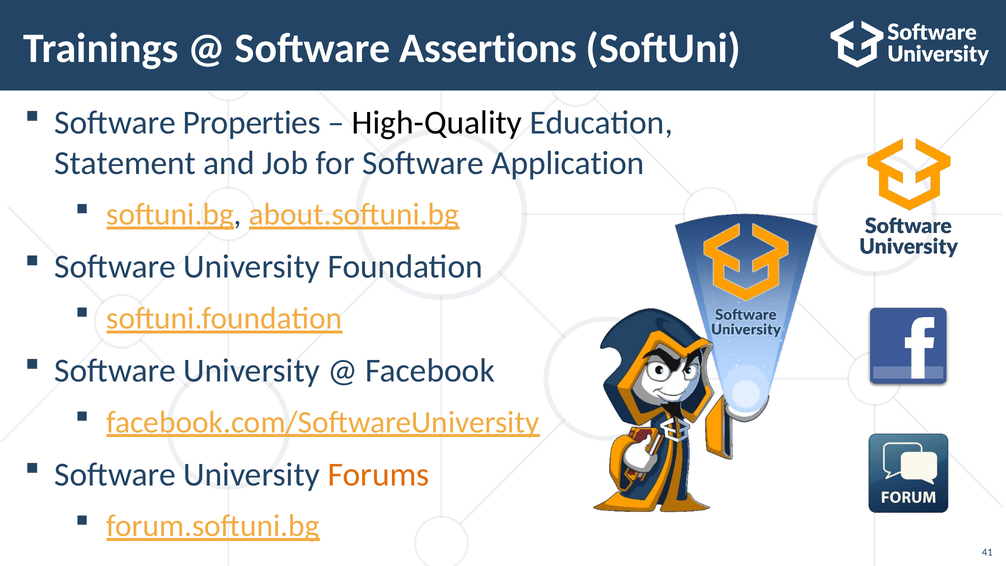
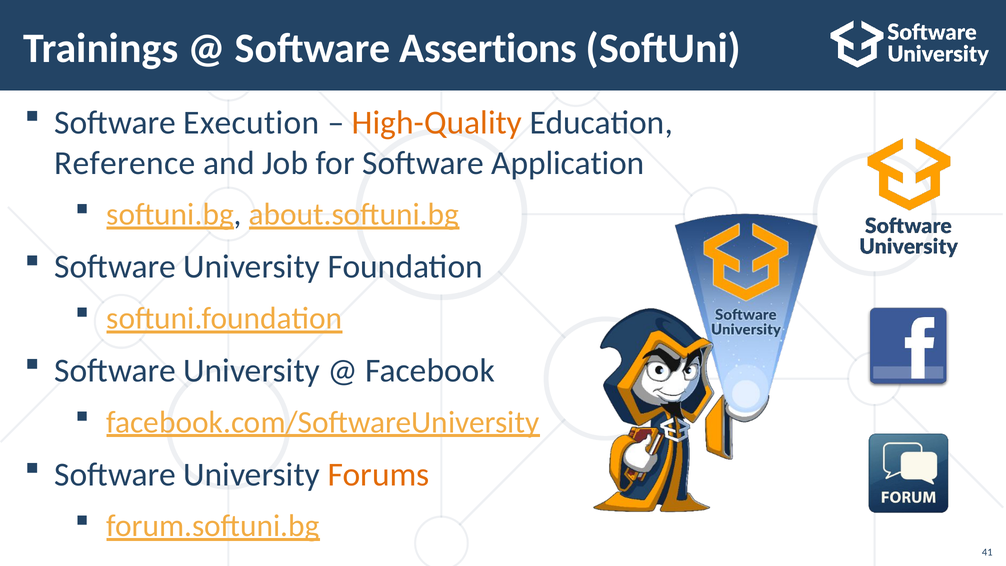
Properties: Properties -> Execution (251, 123)
High-Quality colour: black -> orange (437, 123)
Statement: Statement -> Reference (125, 163)
